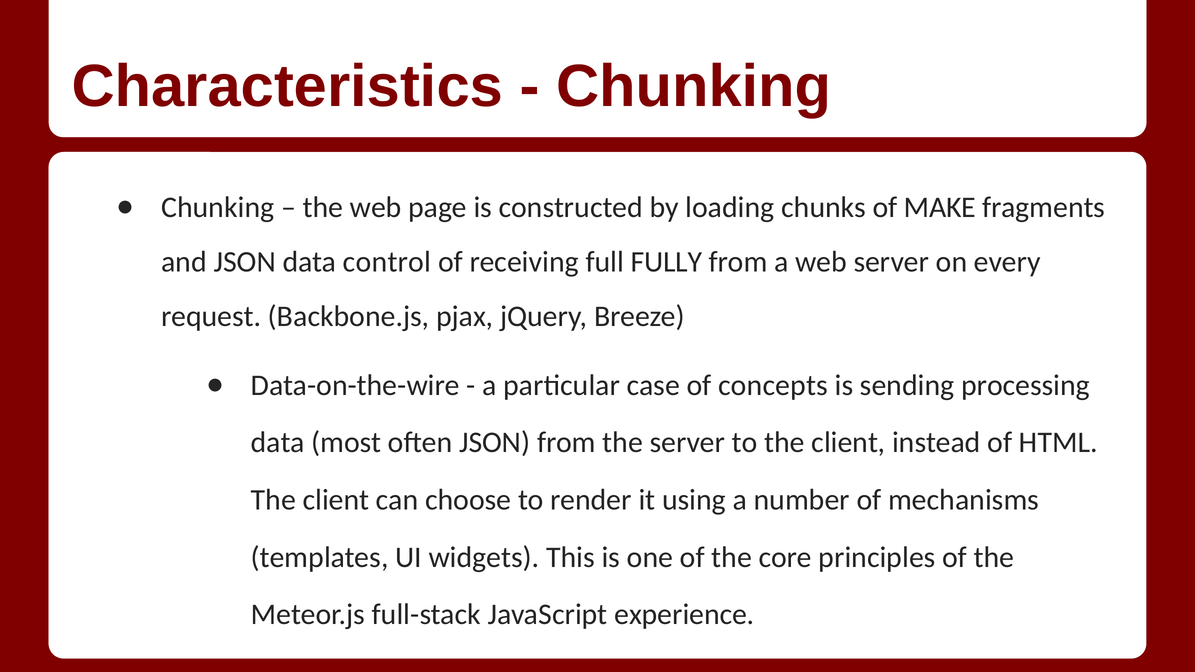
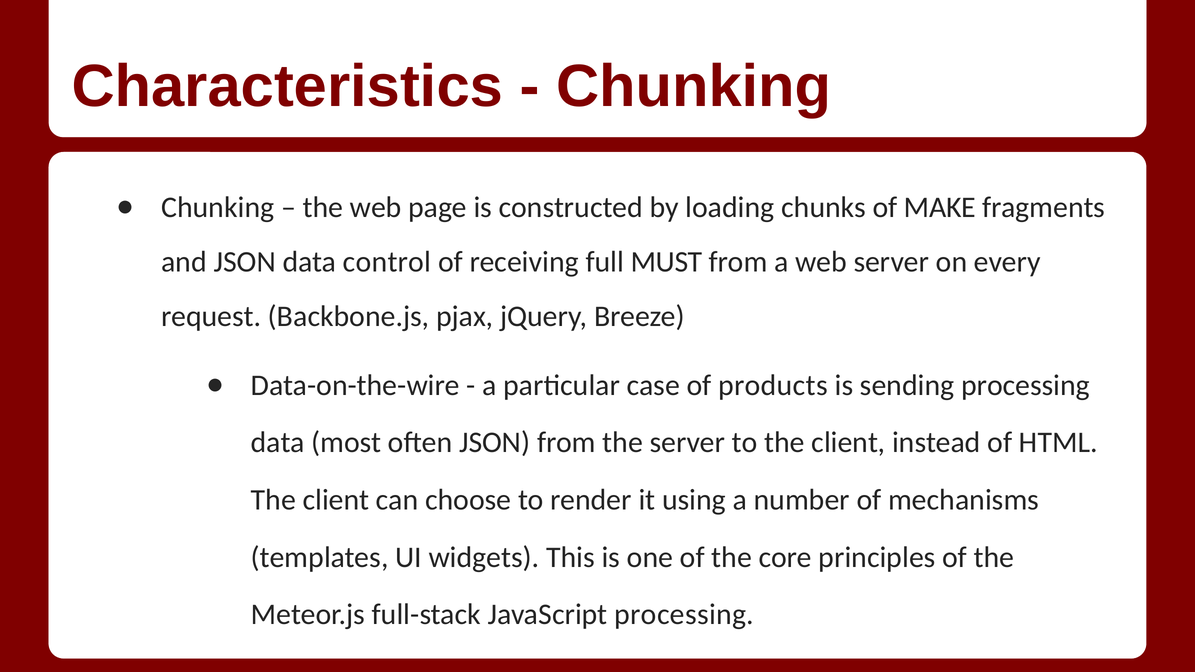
FULLY: FULLY -> MUST (667, 262)
concepts: concepts -> products (773, 385)
JavaScript experience: experience -> processing (684, 615)
